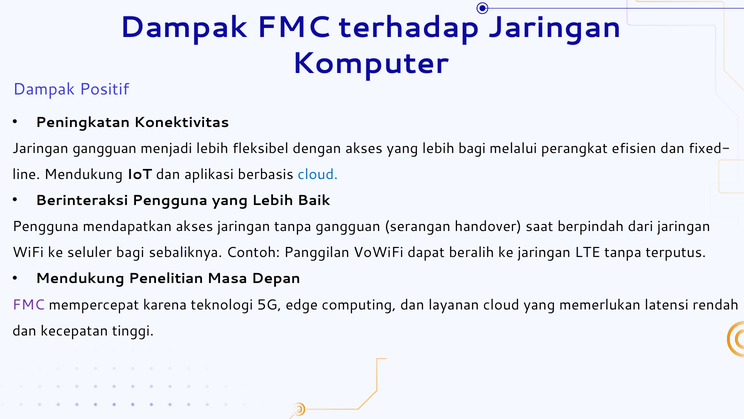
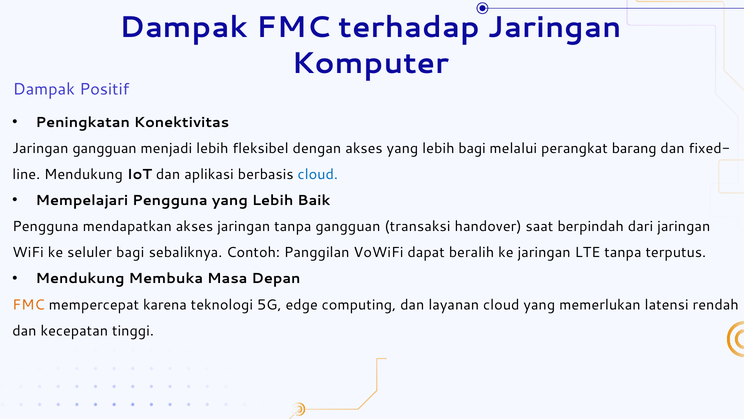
efisien: efisien -> barang (634, 148)
Berinteraksi: Berinteraksi -> Mempelajari (82, 200)
serangan: serangan -> transaksi (417, 226)
Penelitian: Penelitian -> Membuka (166, 278)
FMC colour: purple -> orange (29, 304)
